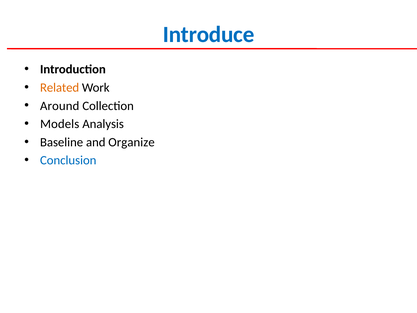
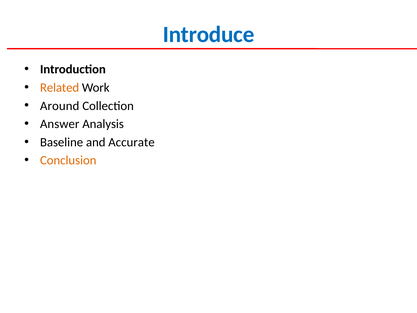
Models: Models -> Answer (60, 124)
Organize: Organize -> Accurate (132, 142)
Conclusion colour: blue -> orange (68, 160)
